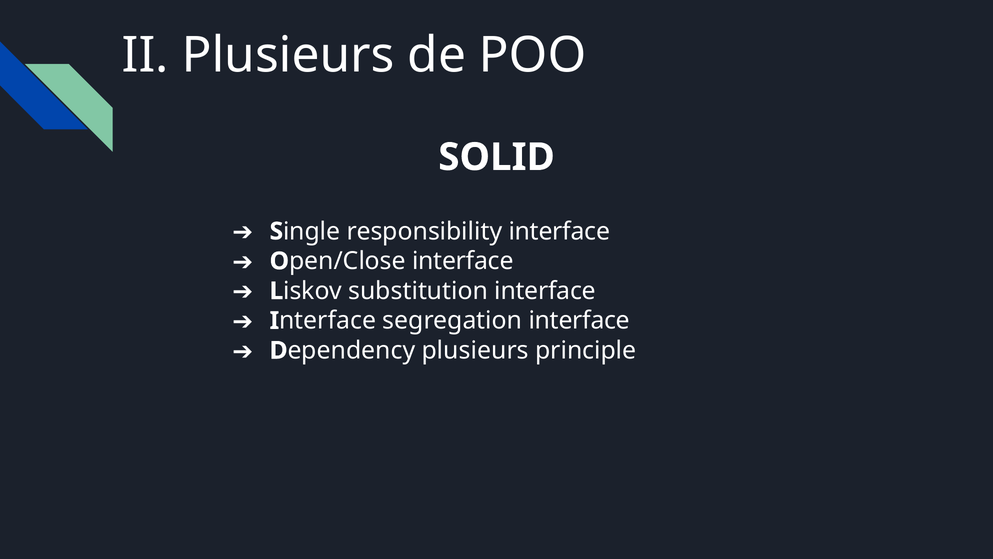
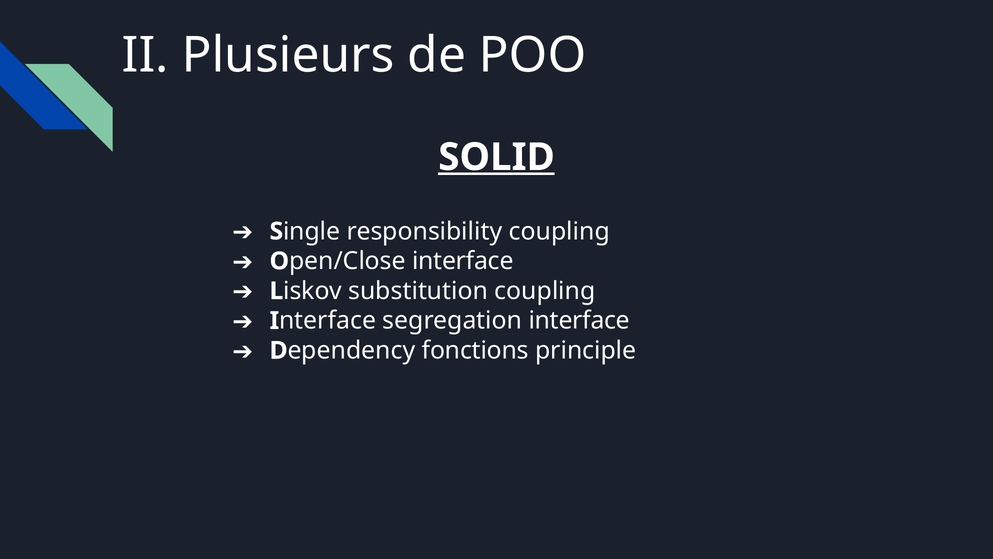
SOLID underline: none -> present (497, 157)
responsibility interface: interface -> coupling (559, 231)
substitution interface: interface -> coupling (545, 291)
plusieurs: plusieurs -> fonctions (475, 350)
